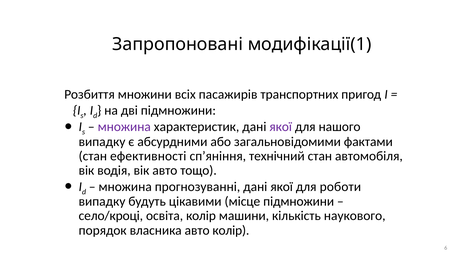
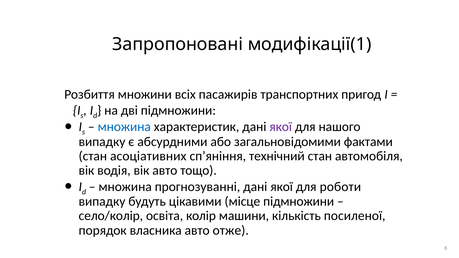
множина colour: purple -> blue (124, 127)
ефективності: ефективності -> асоціативних (148, 156)
село/кроці: село/кроці -> село/колір (111, 216)
наукового: наукового -> посиленої (355, 216)
авто колір: колір -> отже (231, 231)
